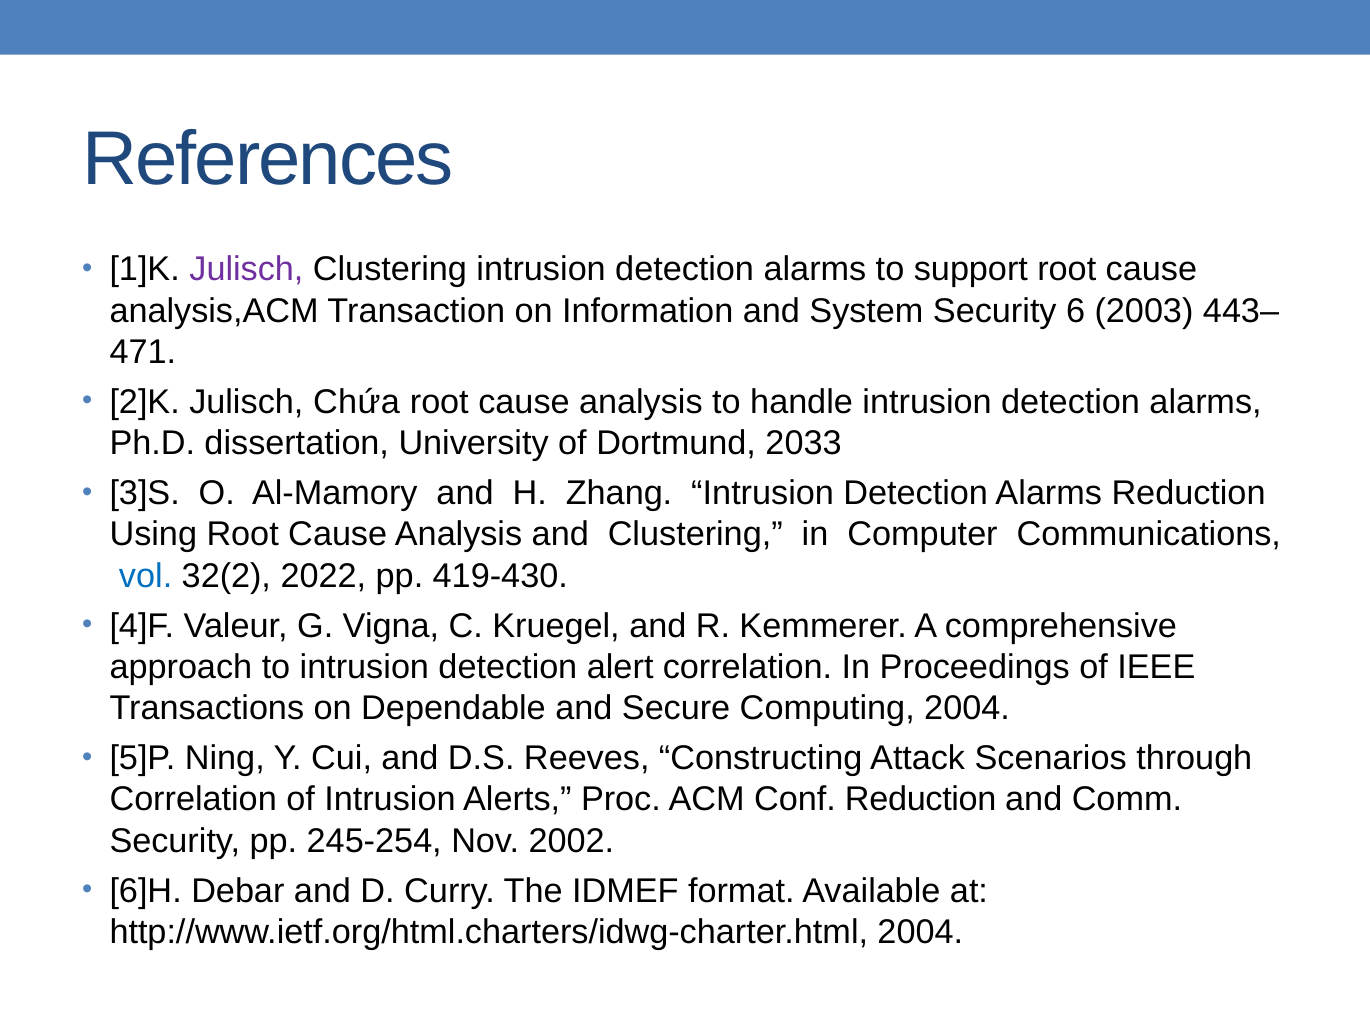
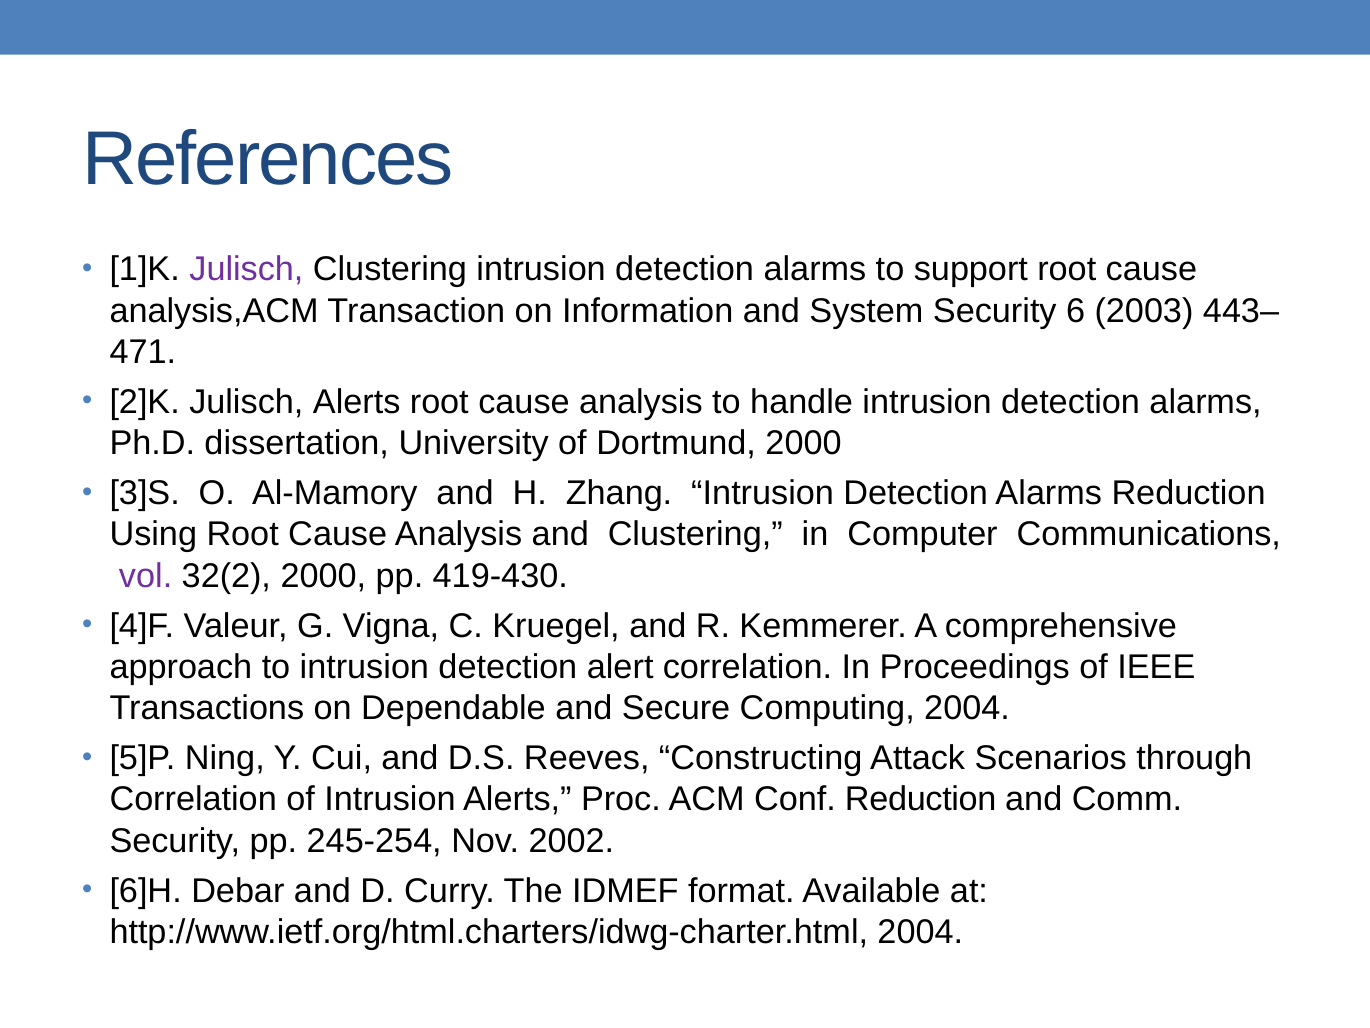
Julisch Chứa: Chứa -> Alerts (357, 402)
Dortmund 2033: 2033 -> 2000 (804, 443)
vol colour: blue -> purple (146, 575)
32(2 2022: 2022 -> 2000 (323, 575)
